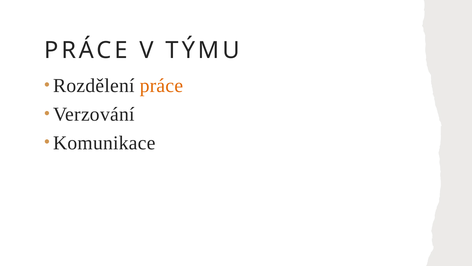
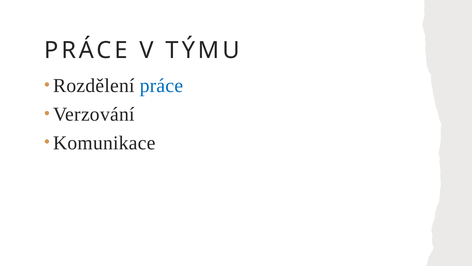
práce colour: orange -> blue (162, 86)
